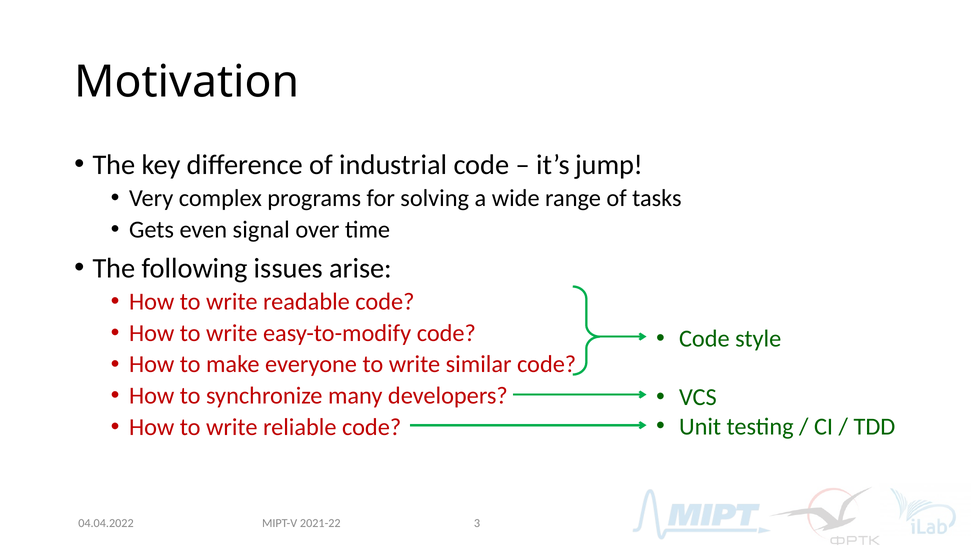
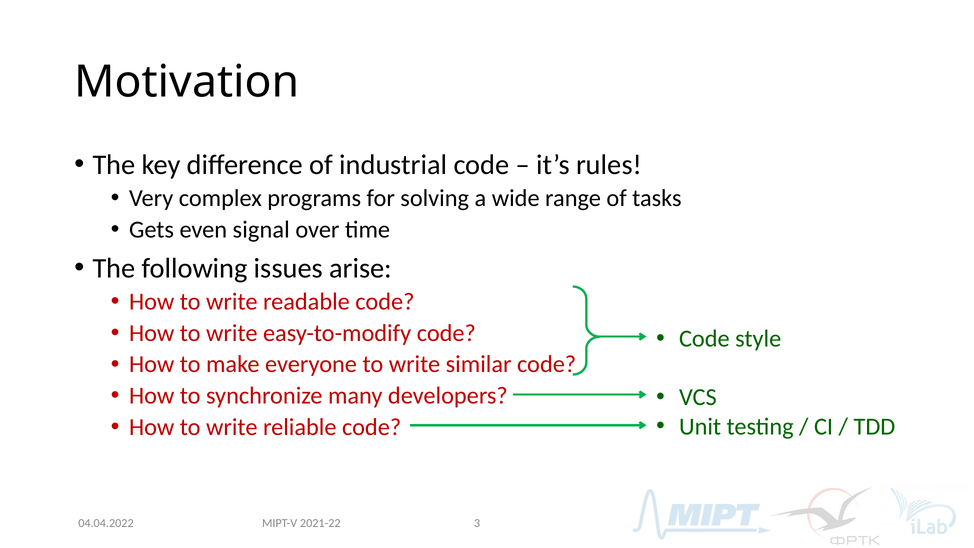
jump: jump -> rules (609, 165)
